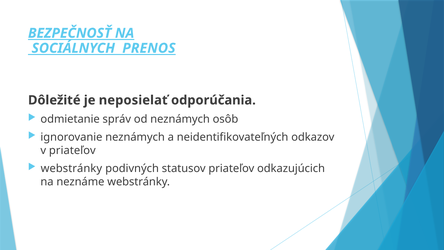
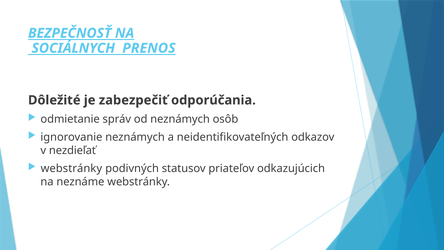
neposielať: neposielať -> zabezpečiť (133, 100)
v priateľov: priateľov -> nezdieľať (72, 150)
